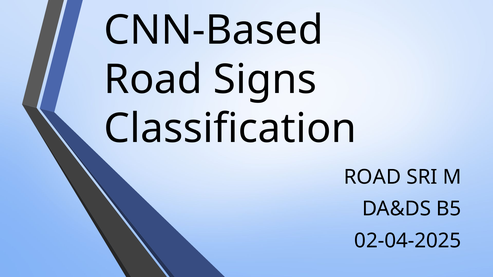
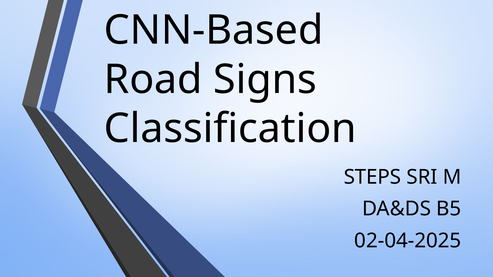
ROAD: ROAD -> STEPS (372, 177)
